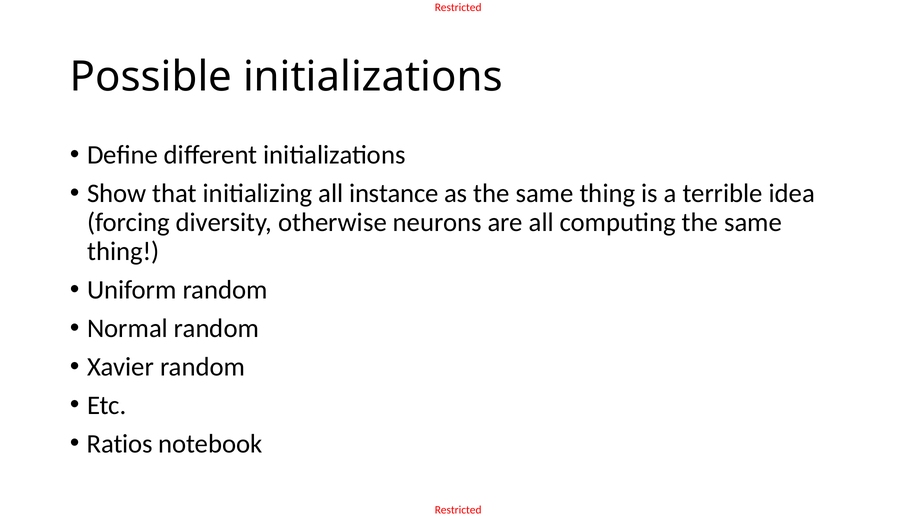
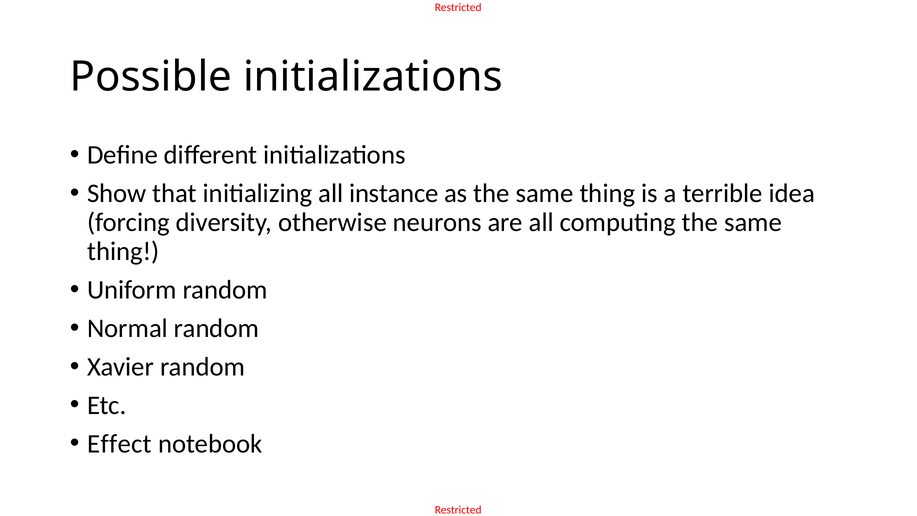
Ratios: Ratios -> Effect (120, 444)
